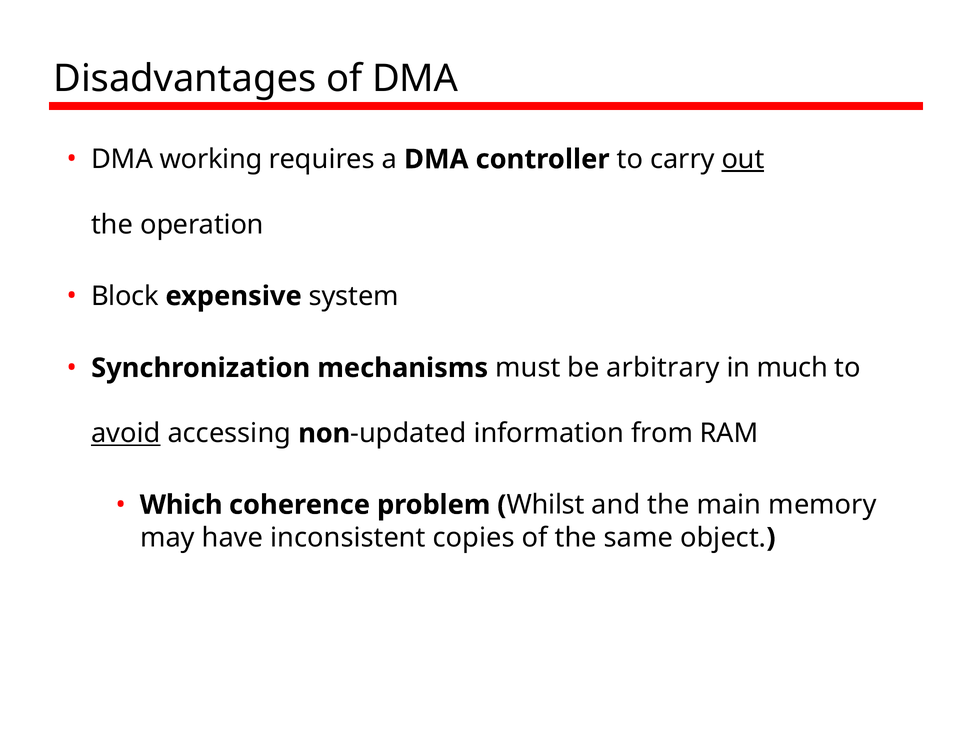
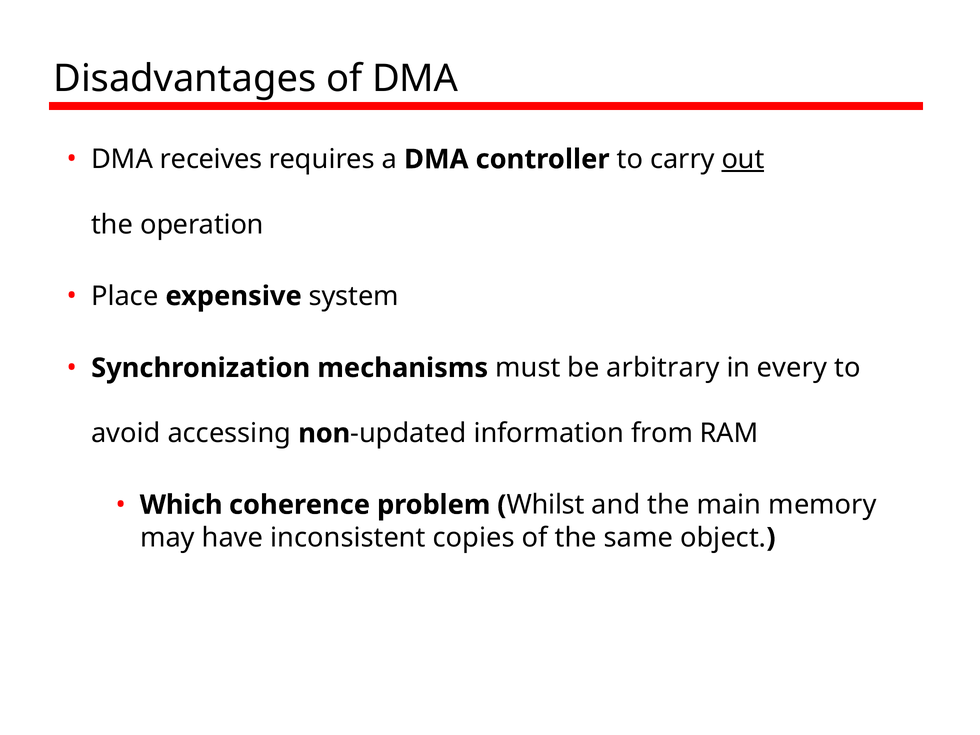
working: working -> receives (211, 159)
Block: Block -> Place (125, 296)
much: much -> every (792, 368)
avoid underline: present -> none (126, 433)
